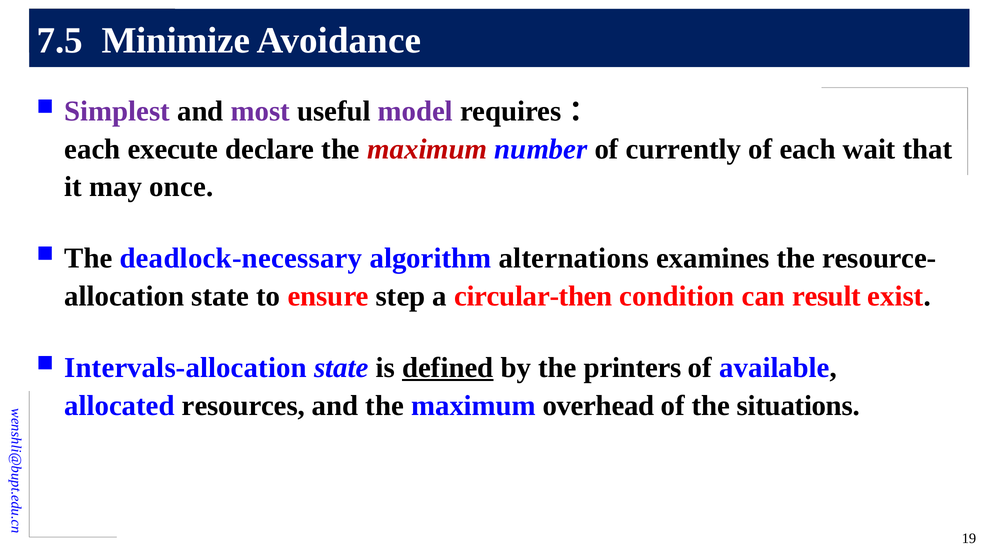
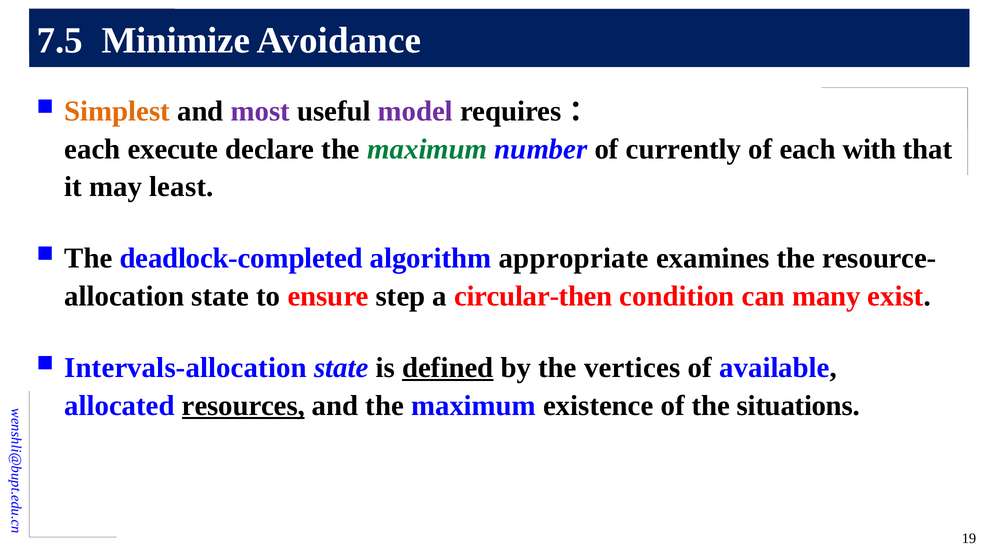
Simplest colour: purple -> orange (117, 111)
maximum colour: red -> green (427, 149)
wait: wait -> with (869, 149)
once: once -> least (181, 187)
deadlock-necessary: deadlock-necessary -> deadlock-completed (241, 258)
alternations: alternations -> appropriate (574, 258)
result: result -> many (826, 296)
printers: printers -> vertices (632, 368)
resources underline: none -> present (243, 406)
overhead: overhead -> existence (598, 406)
